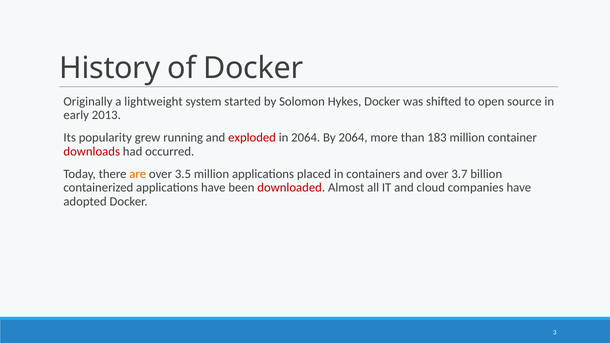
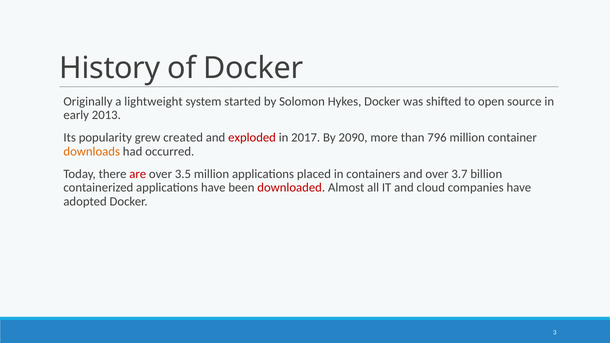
running: running -> created (183, 138)
in 2064: 2064 -> 2017 (306, 138)
By 2064: 2064 -> 2090 (353, 138)
183: 183 -> 796 (437, 138)
downloads colour: red -> orange (92, 151)
are colour: orange -> red (138, 174)
